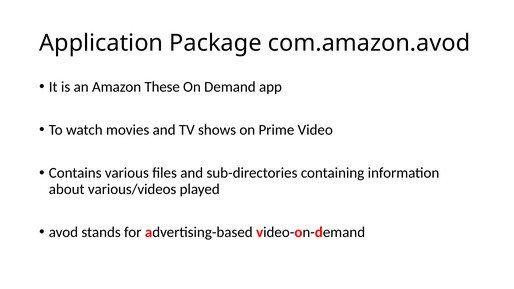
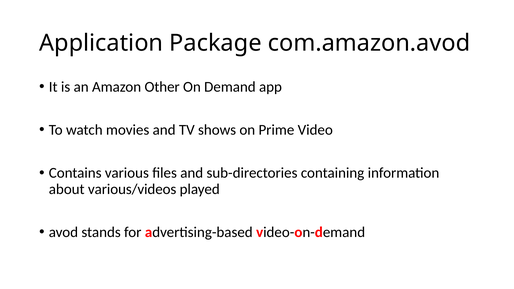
These: These -> Other (162, 87)
